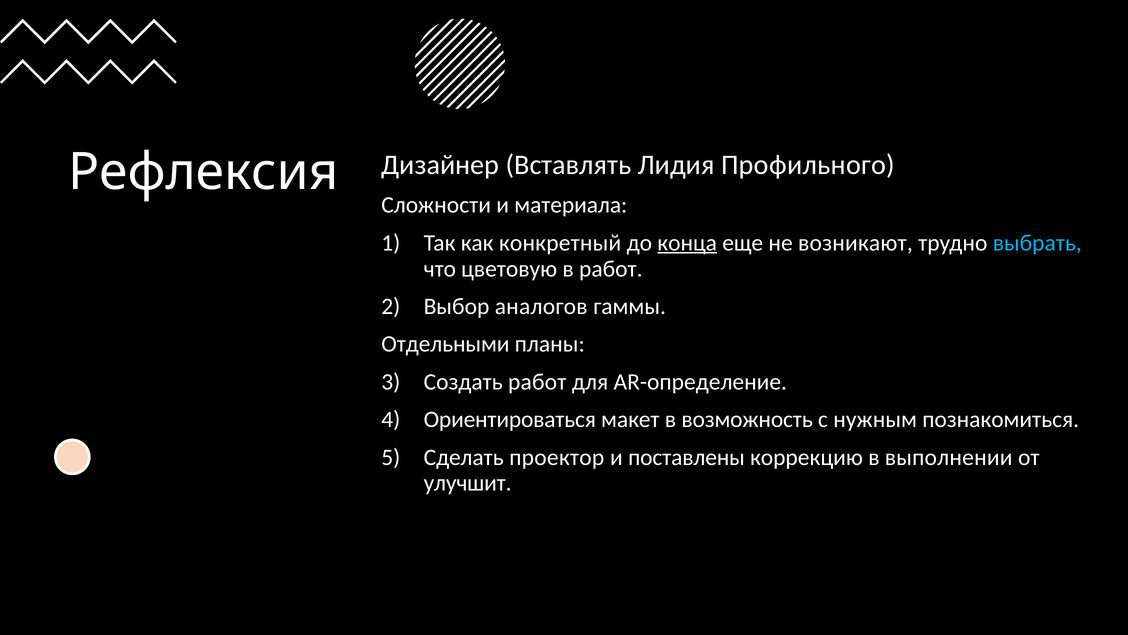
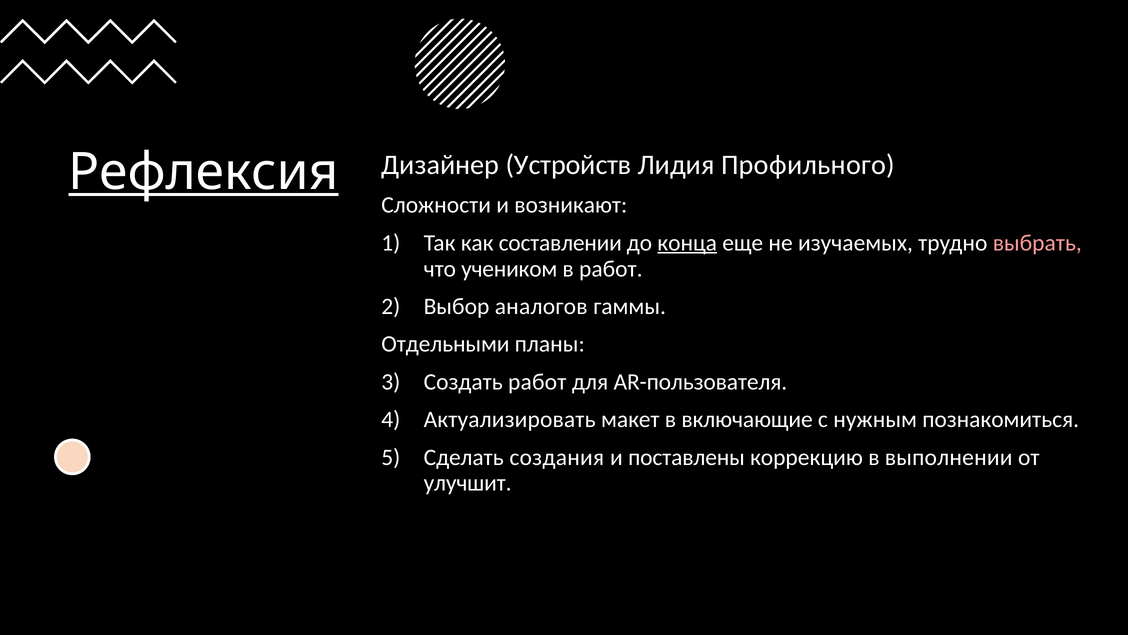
Рефлексия underline: none -> present (203, 172)
Вставлять: Вставлять -> Устройств (569, 165)
материала: материала -> возникают (571, 205)
конкретный: конкретный -> составлении (560, 243)
возникают: возникают -> изучаемых (856, 243)
выбрать colour: light blue -> pink (1037, 243)
цветовую: цветовую -> учеником (509, 269)
AR-определение: AR-определение -> AR-пользователя (700, 382)
Ориентироваться: Ориентироваться -> Актуализировать (510, 419)
возможность: возможность -> включающие (747, 419)
проектор: проектор -> создания (557, 457)
